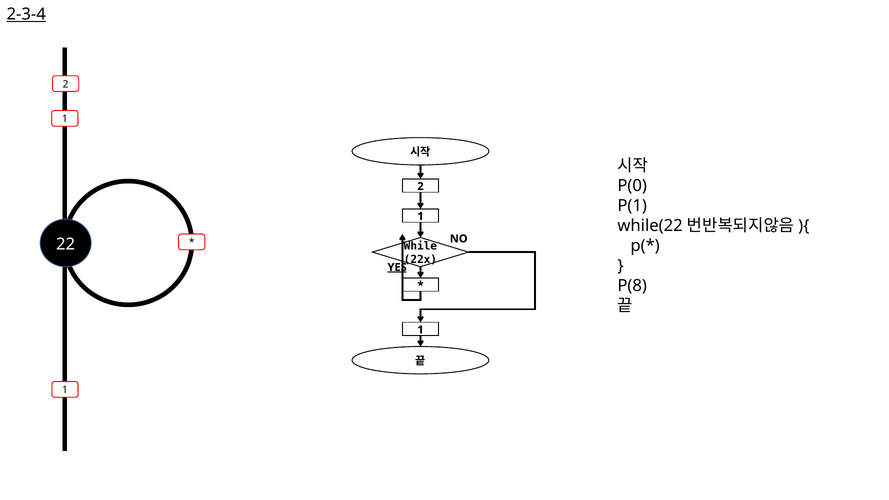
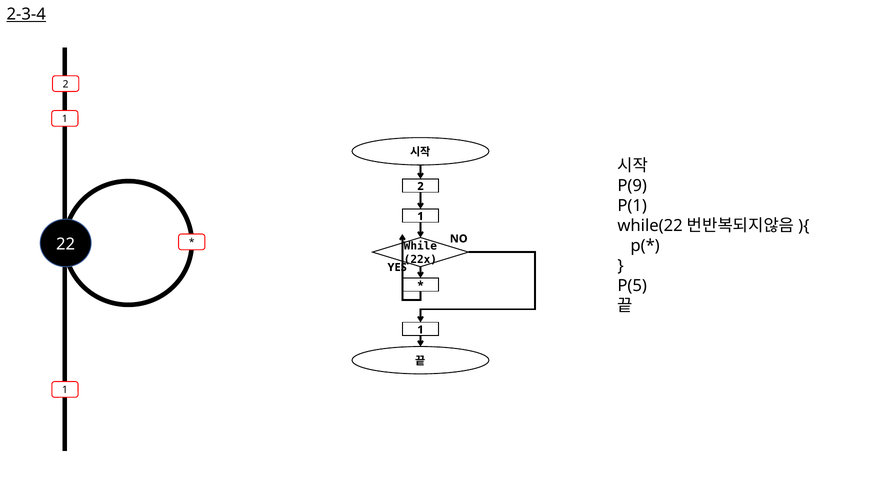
P(0: P(0 -> P(9 (632, 186)
YES underline: present -> none (397, 267)
P(8: P(8 -> P(5 (632, 286)
